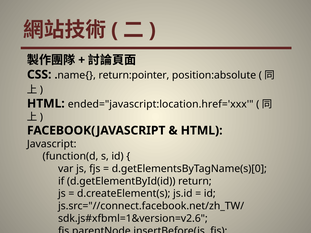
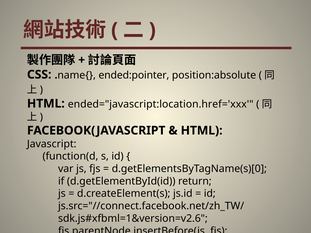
return:pointer: return:pointer -> ended:pointer (134, 75)
